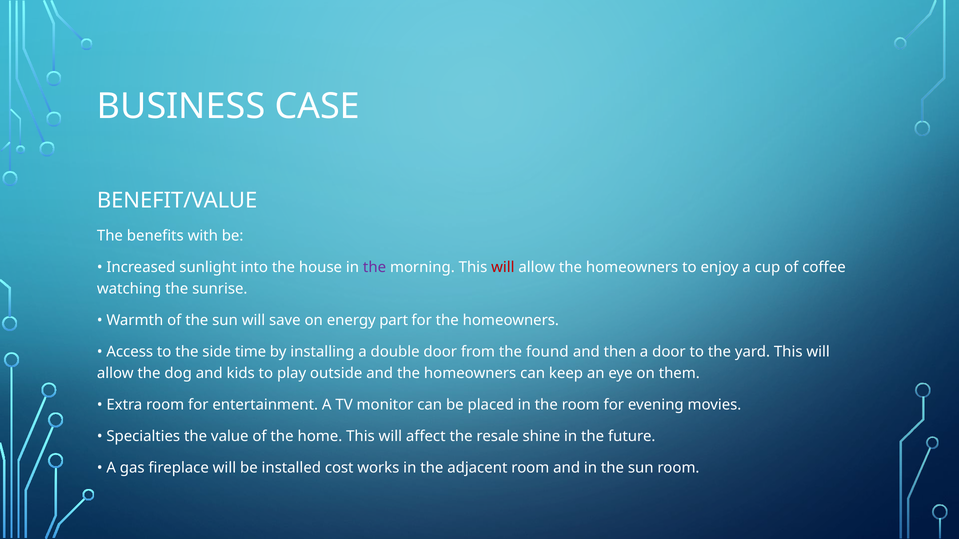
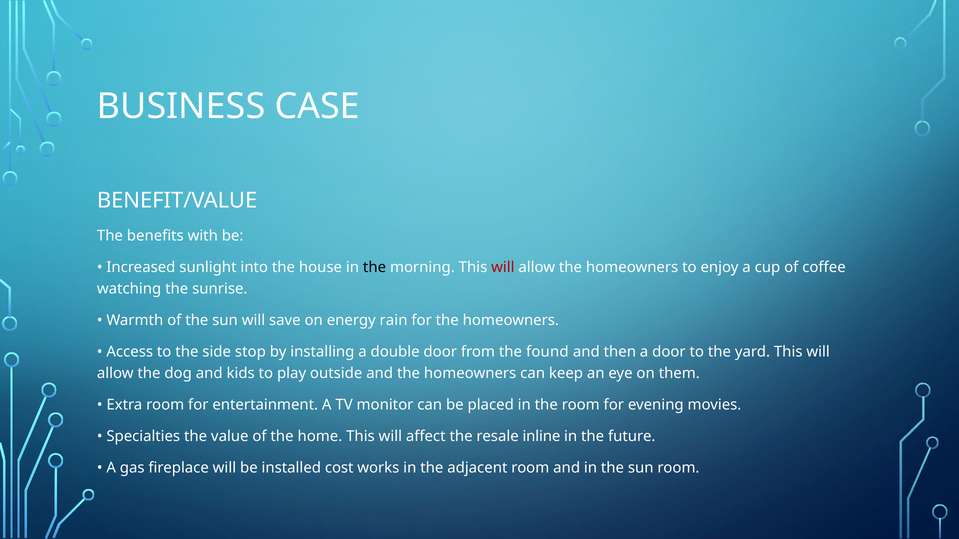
the colour: purple -> black (375, 267)
part: part -> rain (394, 321)
time: time -> stop (250, 352)
shine: shine -> inline (541, 437)
